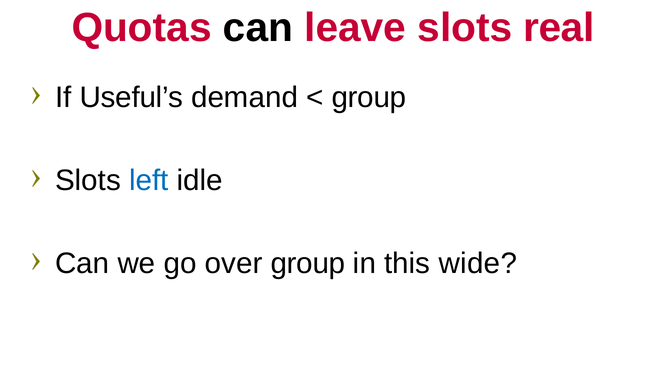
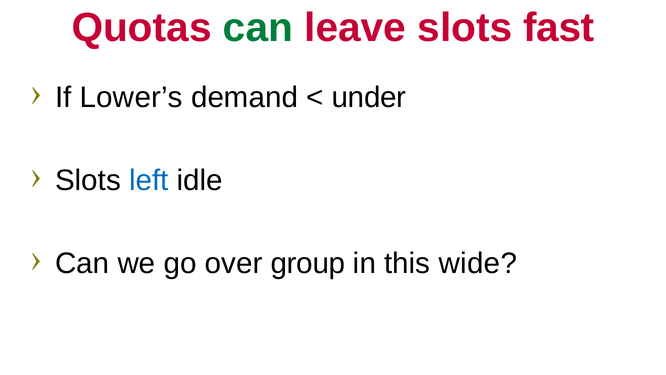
can colour: black -> green (258, 28)
real: real -> fast (559, 28)
Useful’s: Useful’s -> Lower’s (131, 97)
group: group -> under (369, 97)
